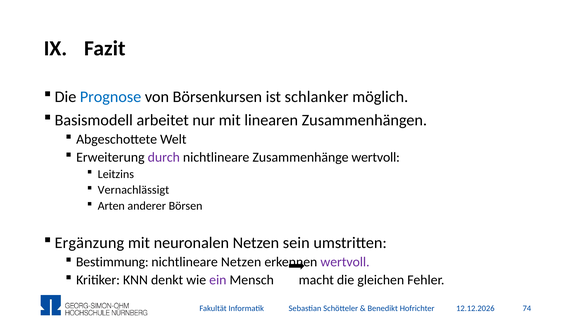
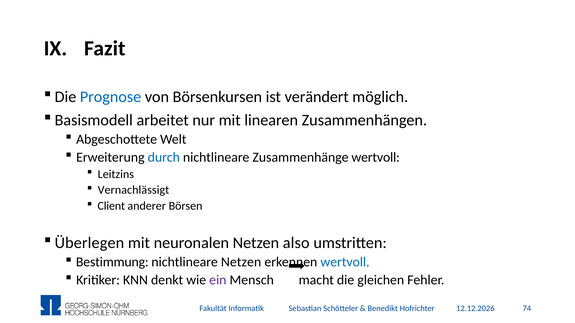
schlanker: schlanker -> verändert (317, 97)
durch colour: purple -> blue (164, 157)
Arten: Arten -> Client (111, 206)
Ergänzung: Ergänzung -> Überlegen (89, 243)
sein: sein -> also (296, 243)
wertvoll colour: purple -> blue (345, 262)
